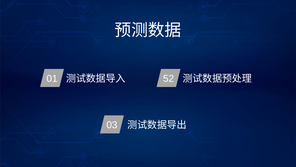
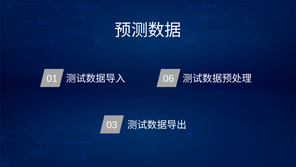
52: 52 -> 06 (169, 78)
